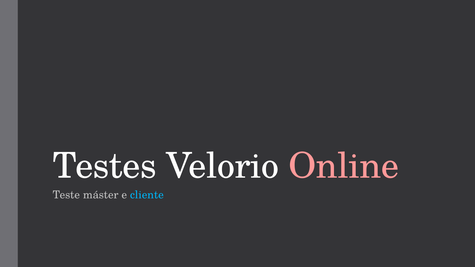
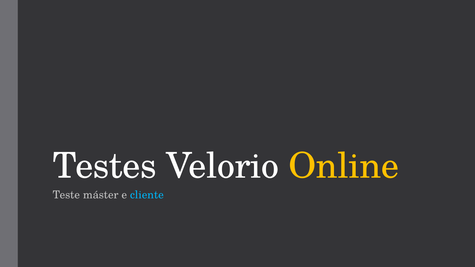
Online colour: pink -> yellow (344, 166)
